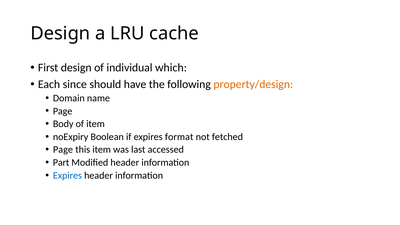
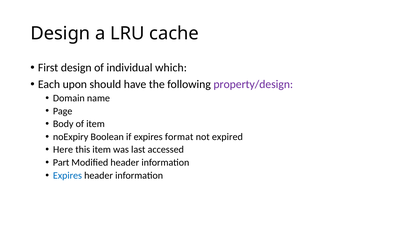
since: since -> upon (75, 84)
property/design colour: orange -> purple (253, 84)
fetched: fetched -> expired (227, 137)
Page: Page -> Here (63, 150)
